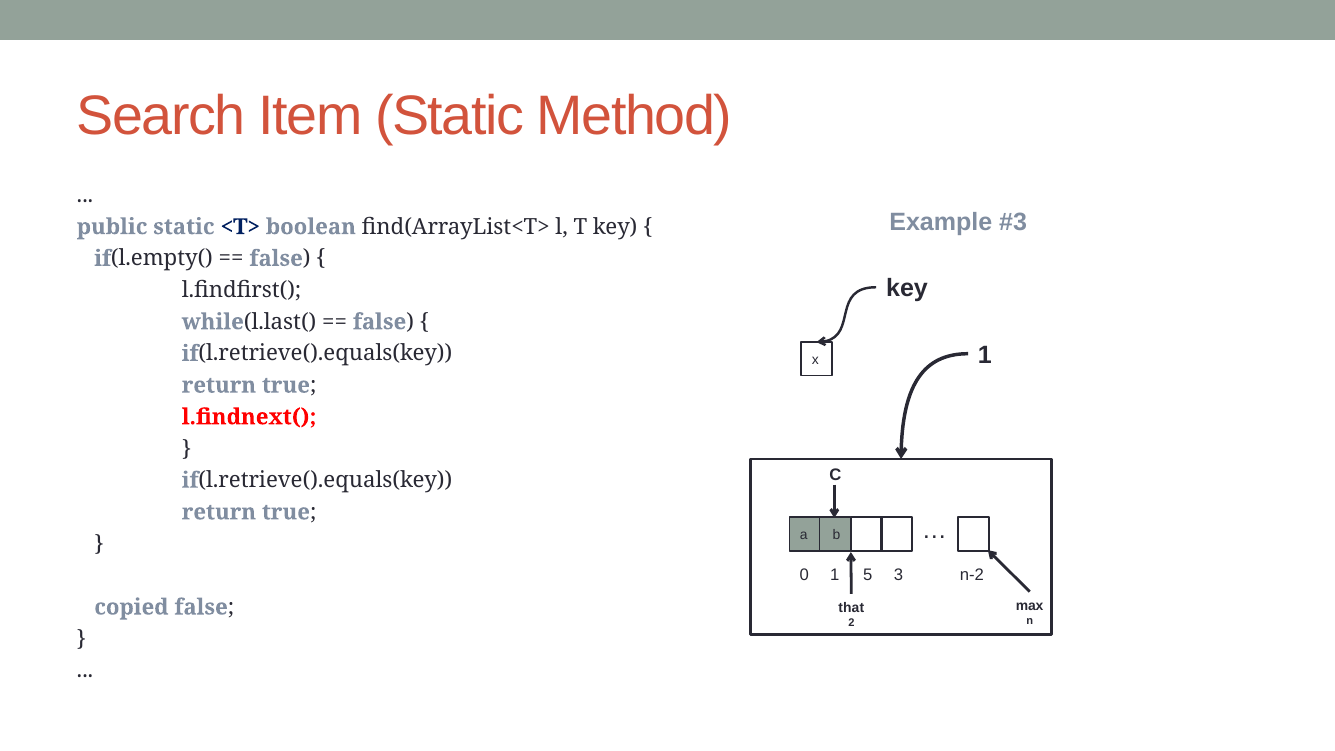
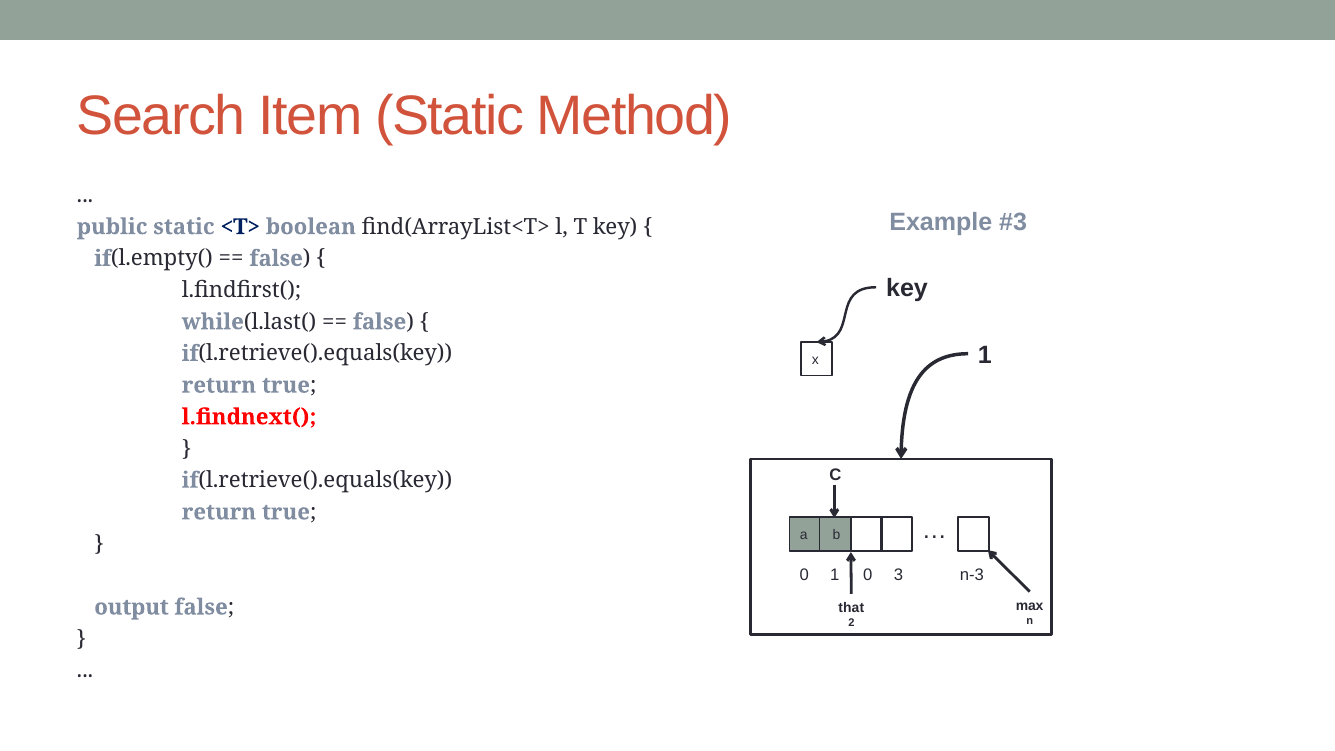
1 5: 5 -> 0 (868, 575)
n-2: n-2 -> n-3 (972, 575)
copied: copied -> output (132, 607)
